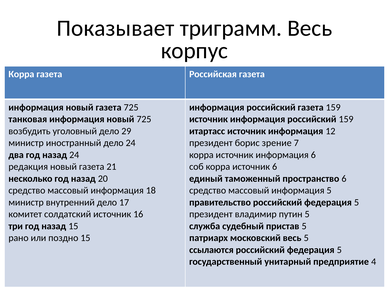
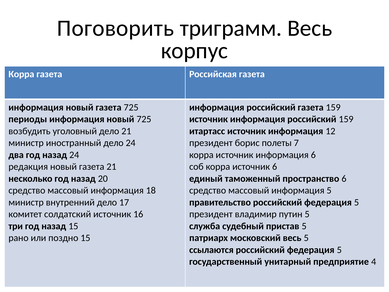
Показывает: Показывает -> Поговорить (115, 28)
танковая: танковая -> периоды (28, 119)
дело 29: 29 -> 21 (126, 131)
зрение: зрение -> полеты (277, 143)
